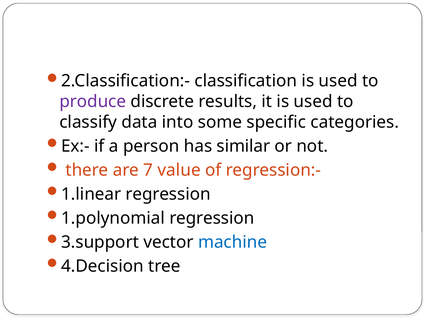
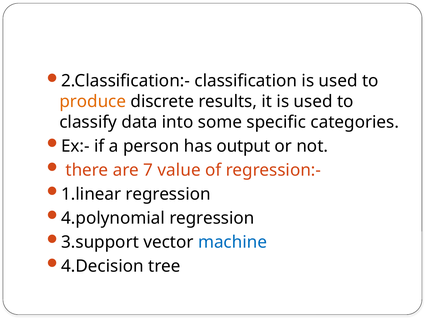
produce colour: purple -> orange (93, 101)
similar: similar -> output (243, 146)
1.polynomial: 1.polynomial -> 4.polynomial (113, 218)
